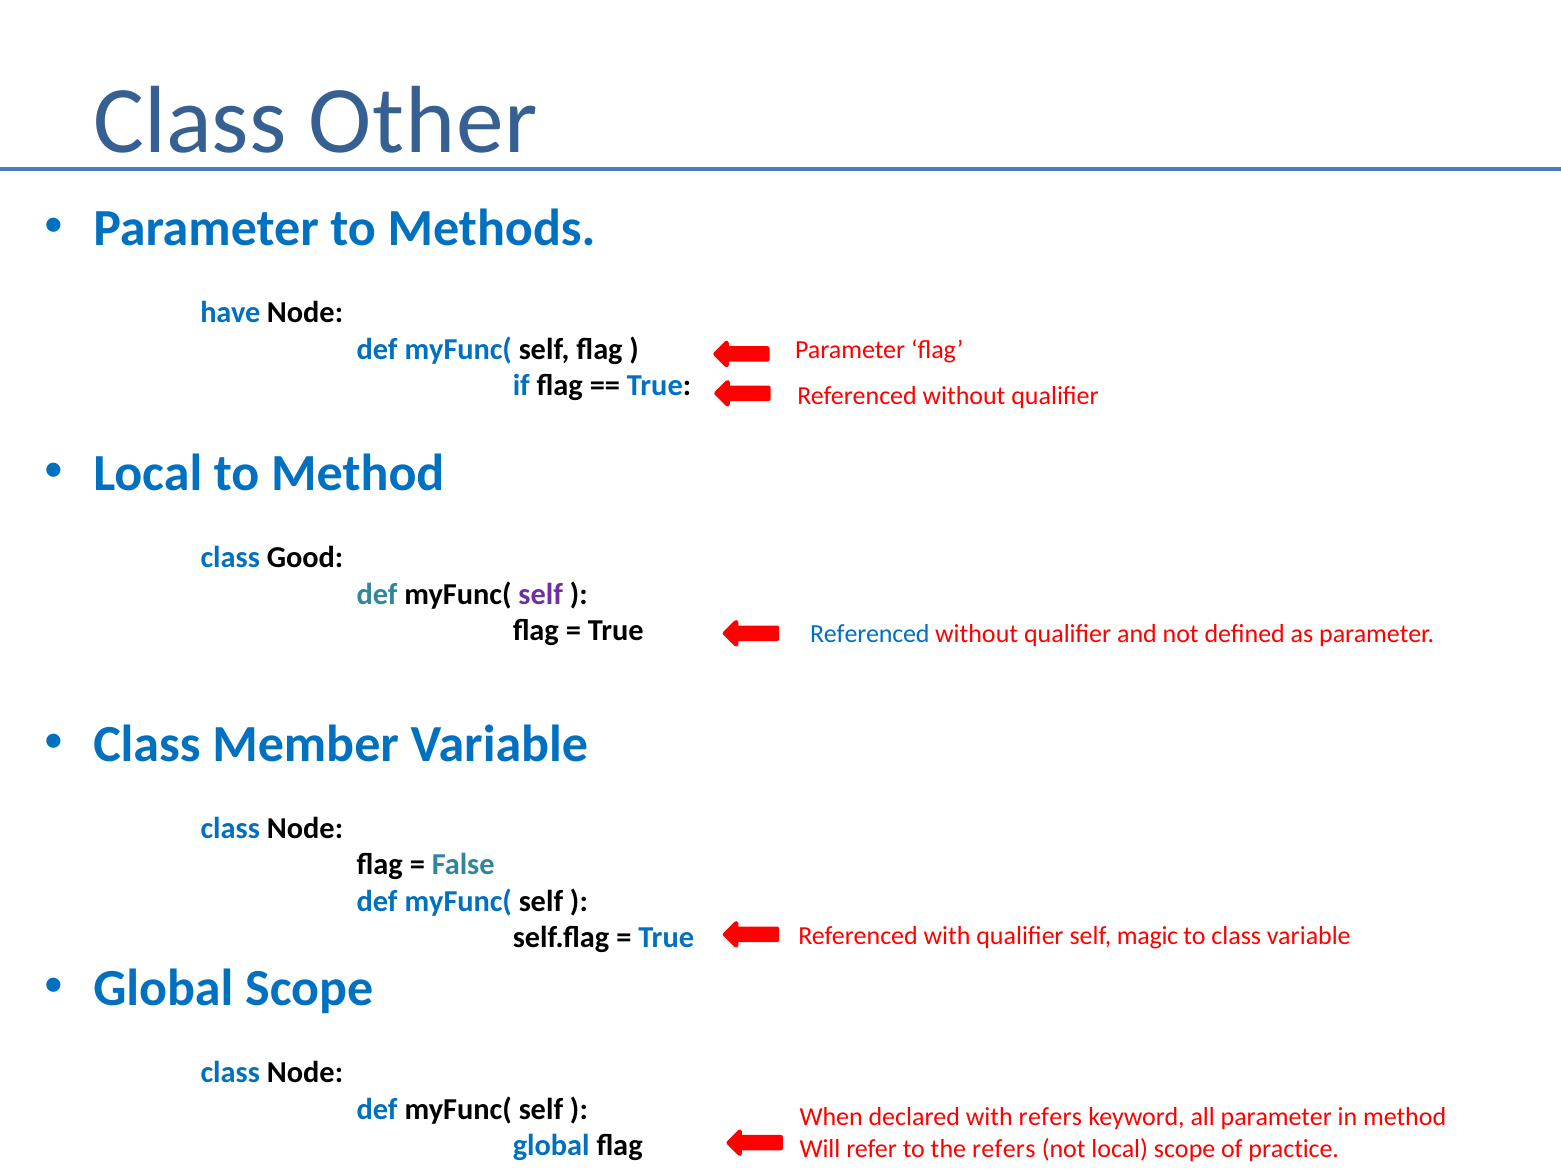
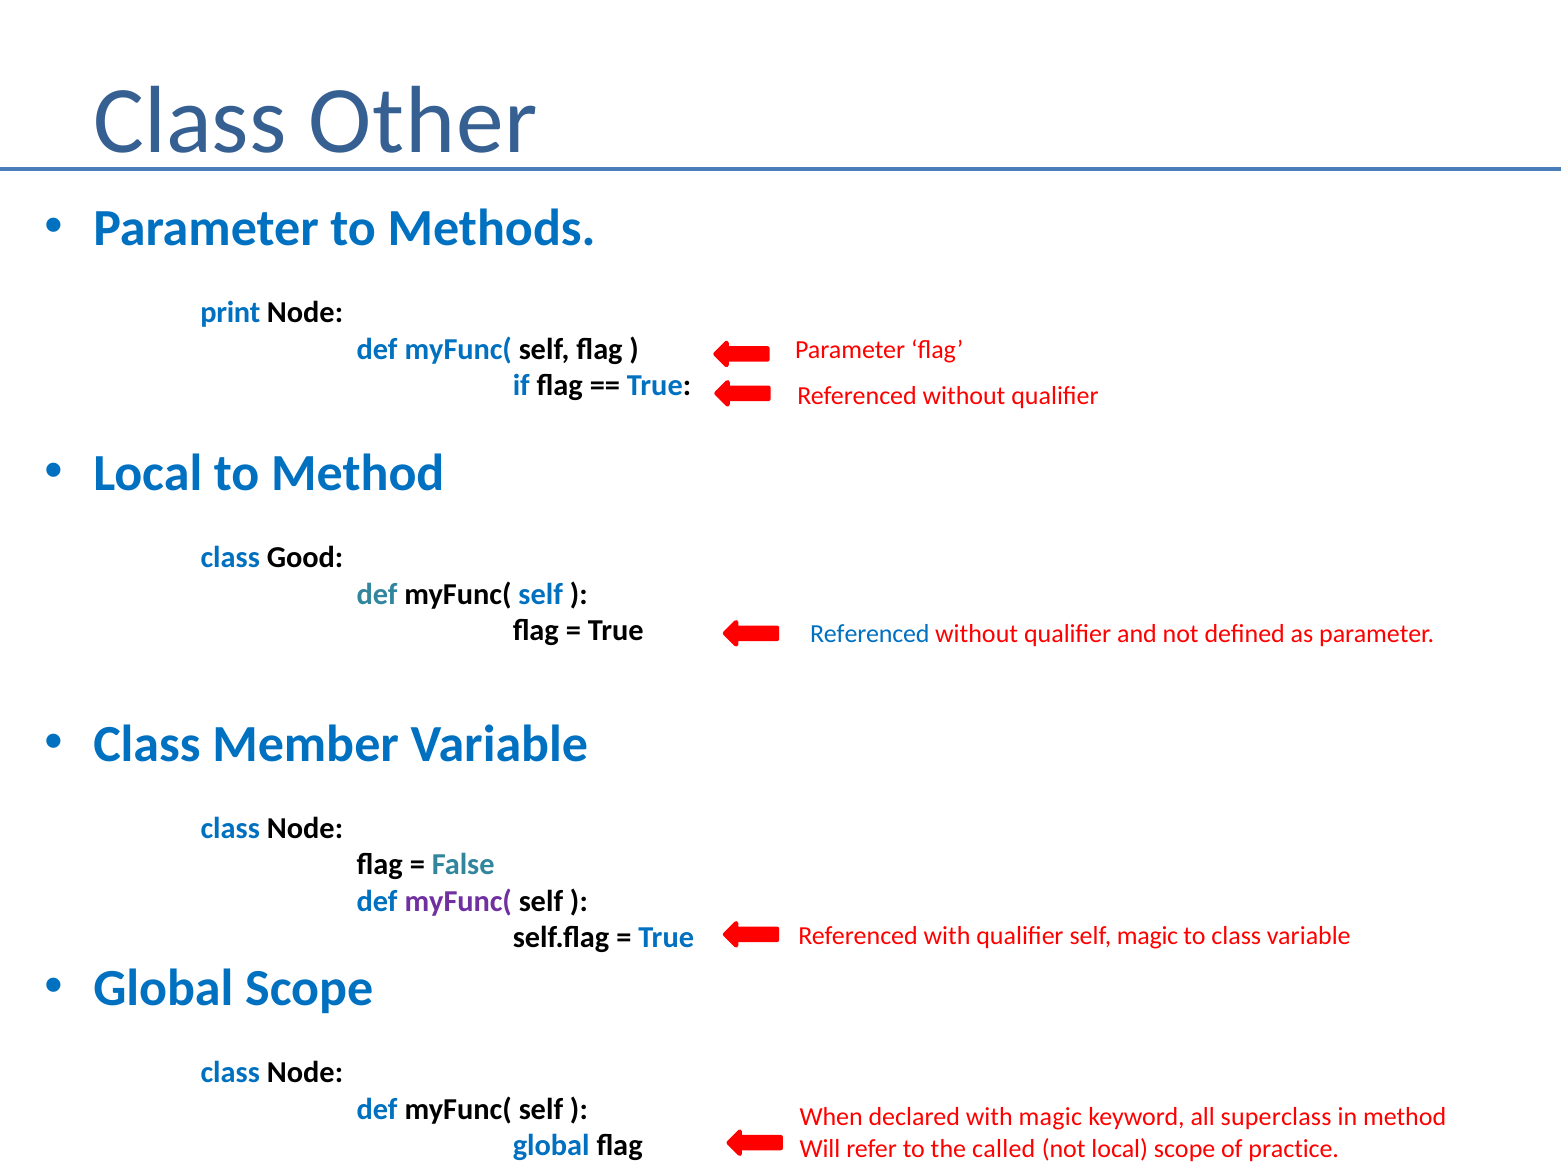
have: have -> print (230, 313)
self colour: purple -> blue (541, 594)
myFunc( colour: blue -> purple (458, 901)
with refers: refers -> magic (1050, 1117)
all parameter: parameter -> superclass (1276, 1117)
the refers: refers -> called (1004, 1148)
